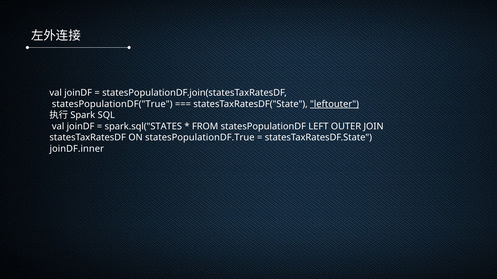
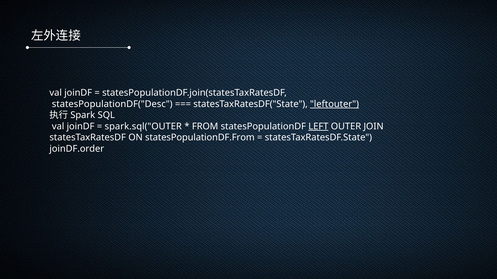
statesPopulationDF("True: statesPopulationDF("True -> statesPopulationDF("Desc (112, 104)
spark.sql("STATES: spark.sql("STATES -> spark.sql("OUTER (143, 127)
LEFT underline: none -> present (318, 127)
statesPopulationDF.True: statesPopulationDF.True -> statesPopulationDF.From (200, 138)
joinDF.inner: joinDF.inner -> joinDF.order (77, 149)
